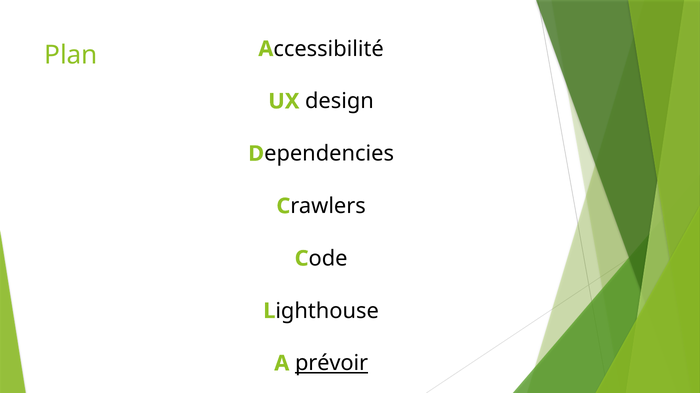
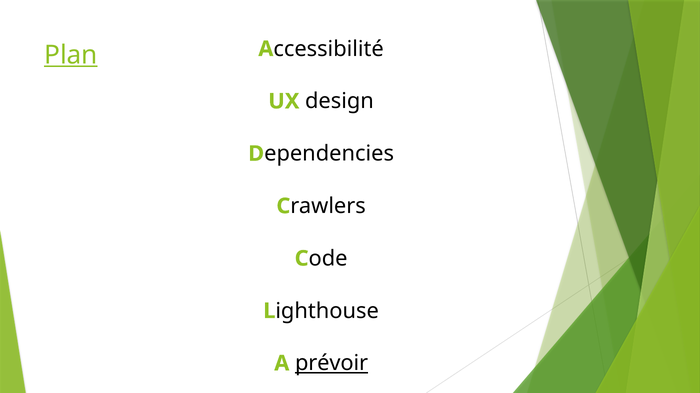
Plan underline: none -> present (71, 55)
